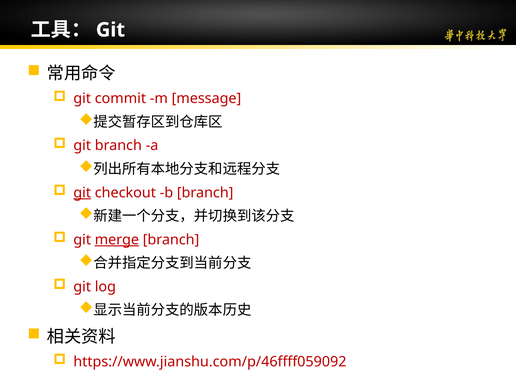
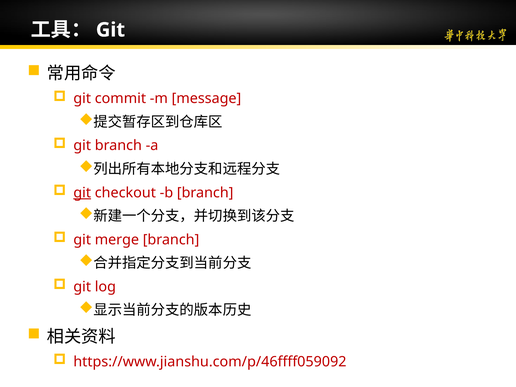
merge underline: present -> none (117, 240)
